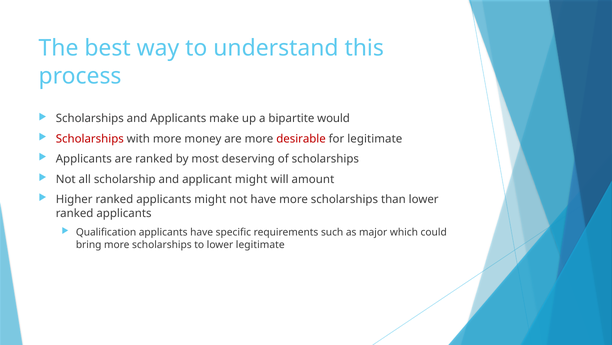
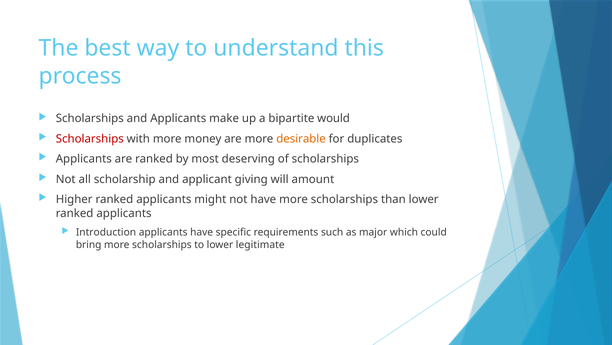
desirable colour: red -> orange (301, 139)
for legitimate: legitimate -> duplicates (375, 139)
applicant might: might -> giving (251, 179)
Qualification: Qualification -> Introduction (106, 232)
